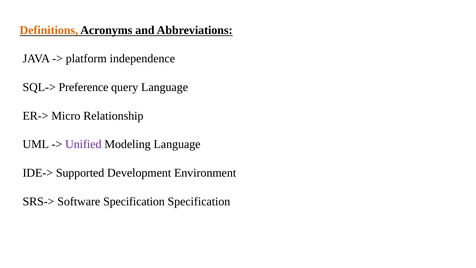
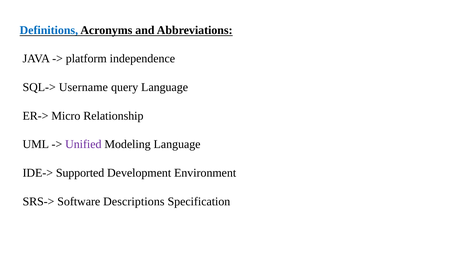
Definitions colour: orange -> blue (49, 30)
Preference: Preference -> Username (83, 87)
Software Specification: Specification -> Descriptions (134, 201)
